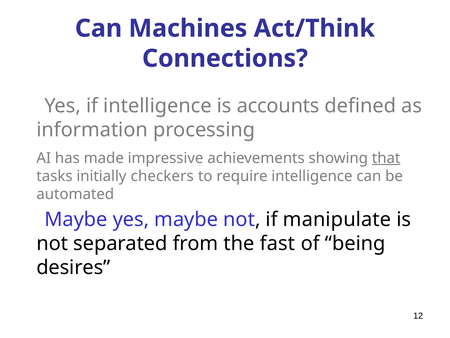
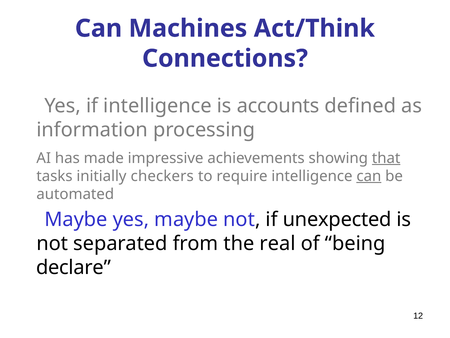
can underline: none -> present (369, 176)
manipulate: manipulate -> unexpected (337, 219)
fast: fast -> real (278, 243)
desires: desires -> declare (73, 267)
